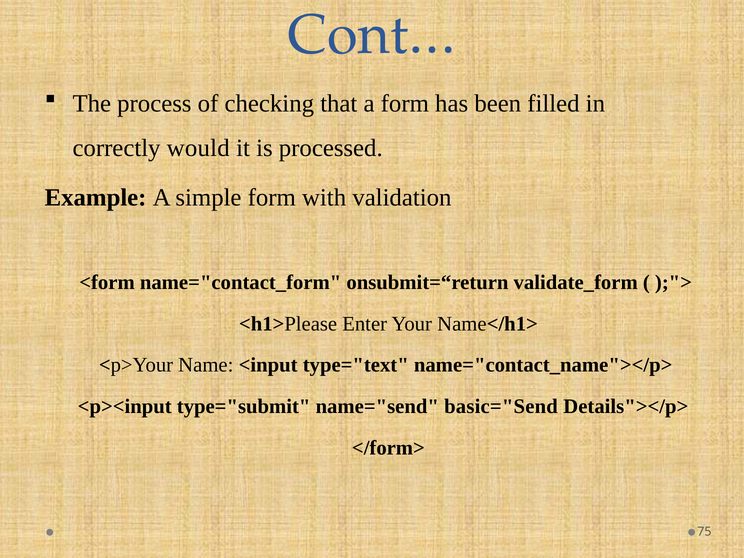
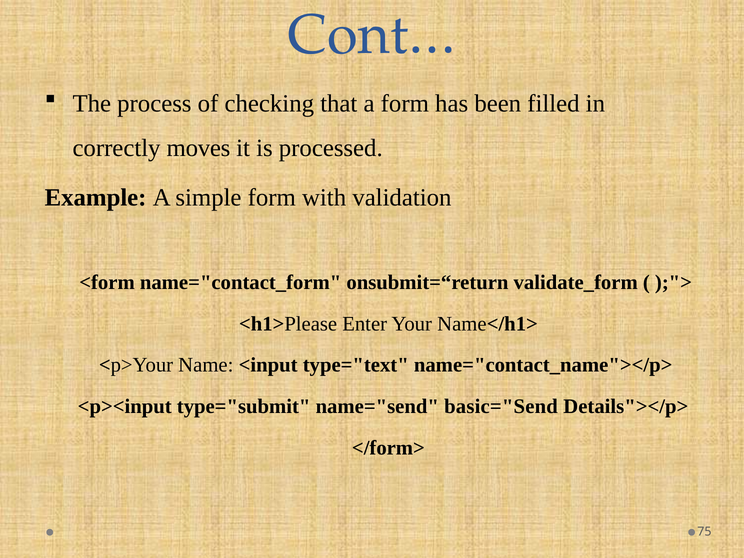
would: would -> moves (198, 148)
